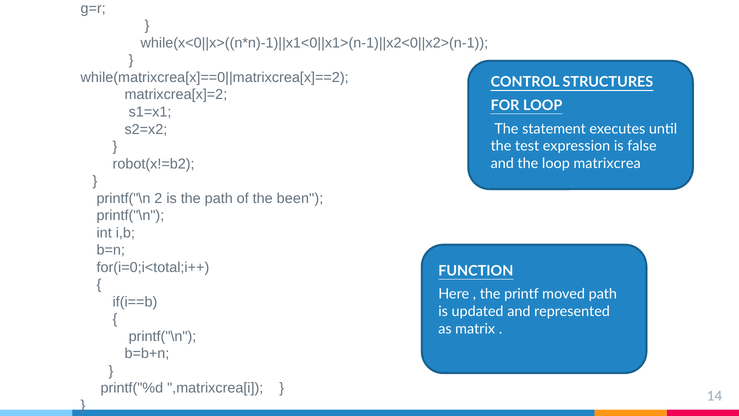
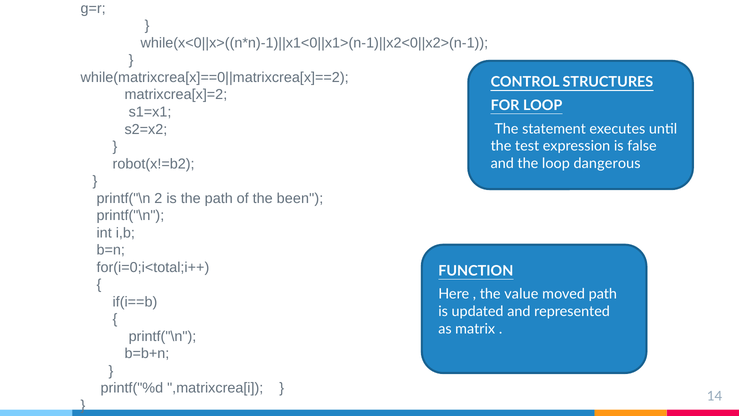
matrixcrea: matrixcrea -> dangerous (607, 163)
printf: printf -> value (521, 294)
